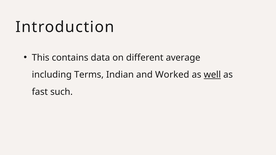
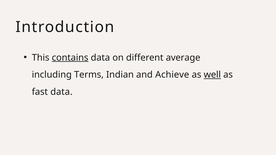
contains underline: none -> present (70, 58)
Worked: Worked -> Achieve (172, 75)
fast such: such -> data (61, 92)
